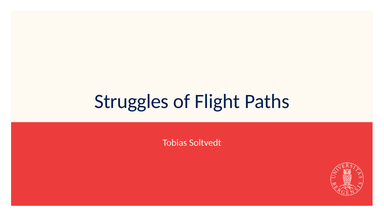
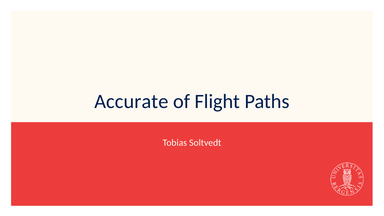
Struggles: Struggles -> Accurate (131, 101)
